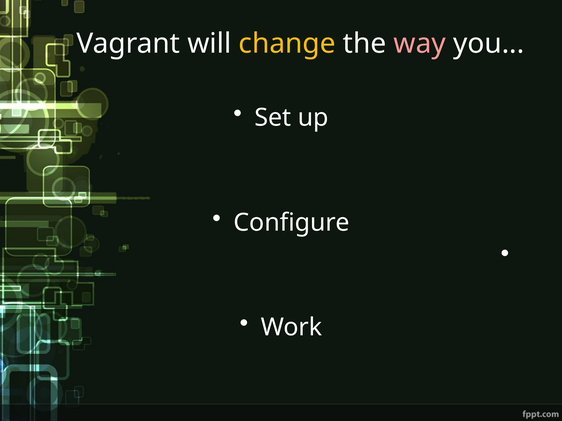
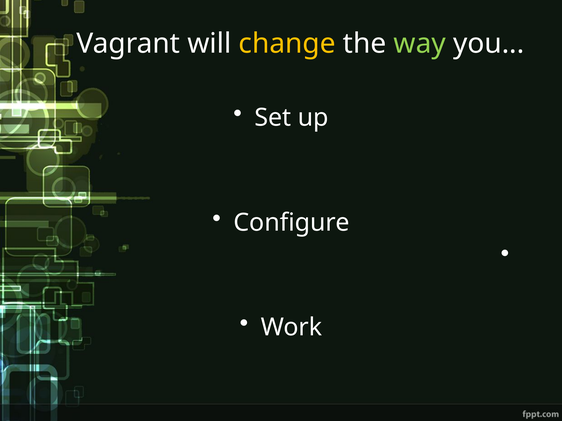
way colour: pink -> light green (420, 44)
